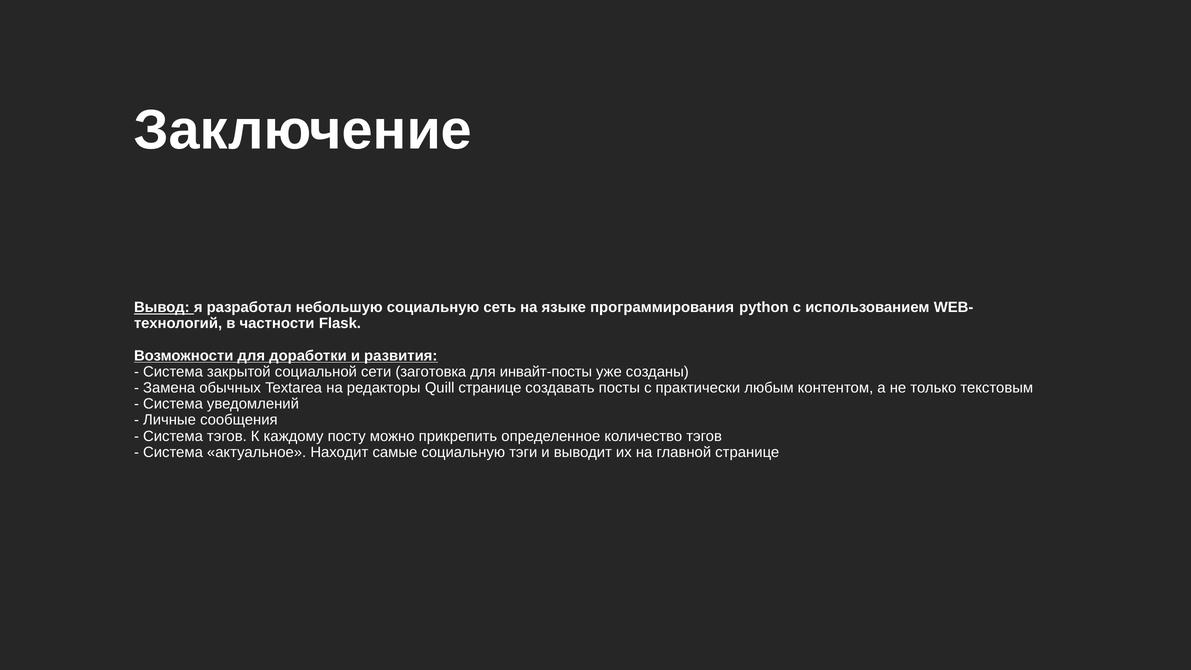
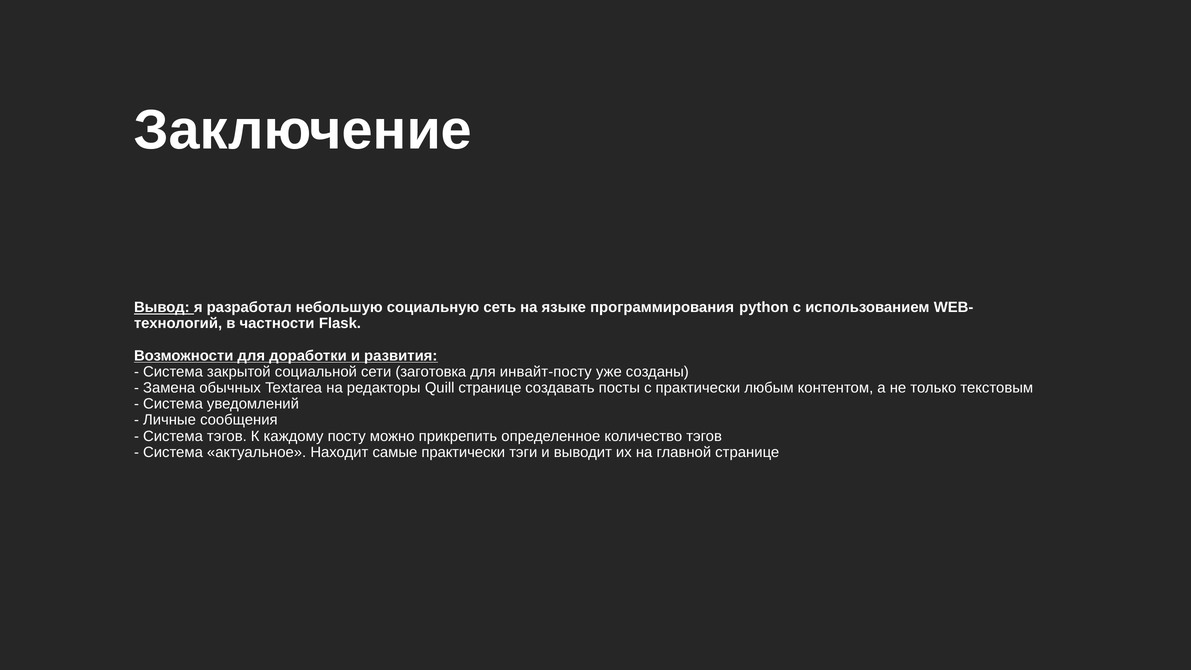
инвайт-посты: инвайт-посты -> инвайт-посту (546, 372)
самые социальную: социальную -> практически (463, 452)
